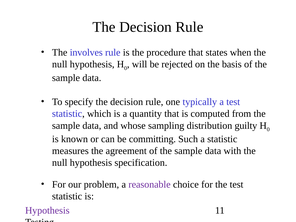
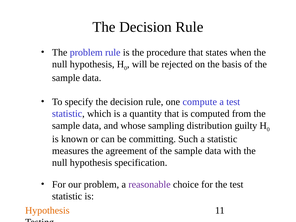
The involves: involves -> problem (86, 52)
typically: typically -> compute (200, 102)
Hypothesis colour: purple -> orange (47, 210)
